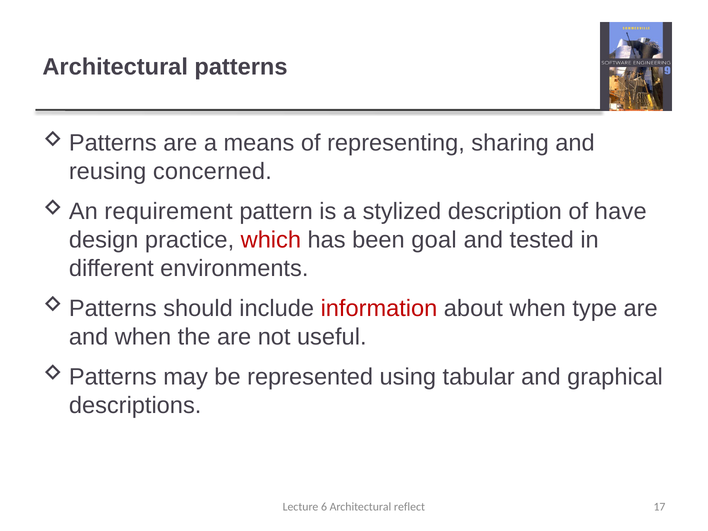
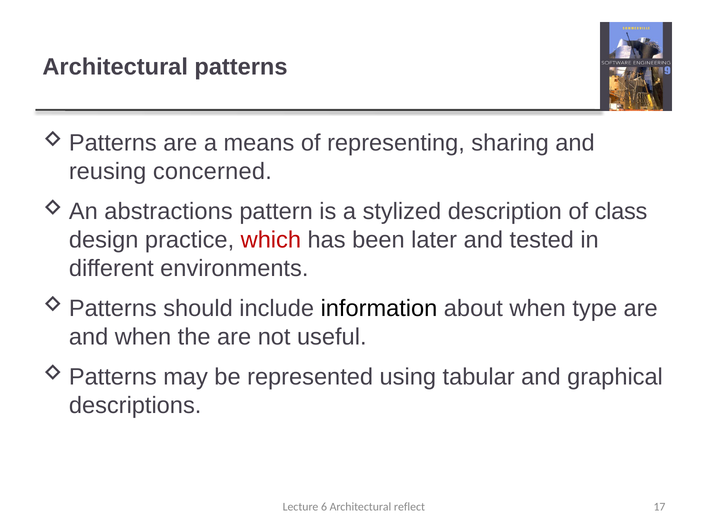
requirement: requirement -> abstractions (169, 212)
have: have -> class (621, 212)
goal: goal -> later (434, 240)
information colour: red -> black (379, 308)
